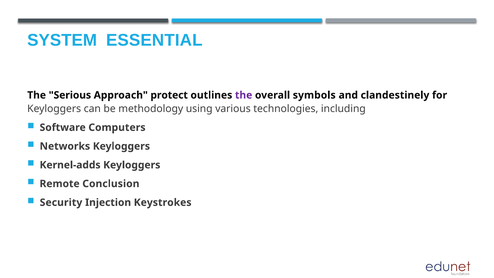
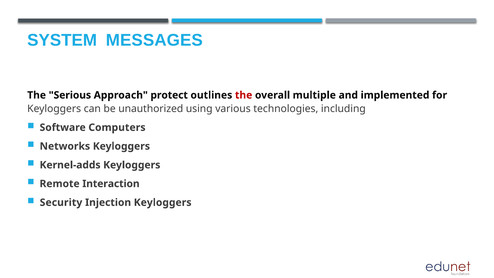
ESSENTIAL: ESSENTIAL -> MESSAGES (154, 40)
the colour: purple -> red (244, 95)
symbols: symbols -> multiple (314, 95)
clandestinely: clandestinely -> implemented (395, 95)
methodology: methodology -> unauthorized (151, 109)
Conclusion: Conclusion -> Interaction (111, 184)
Injection Keystrokes: Keystrokes -> Keyloggers (163, 202)
